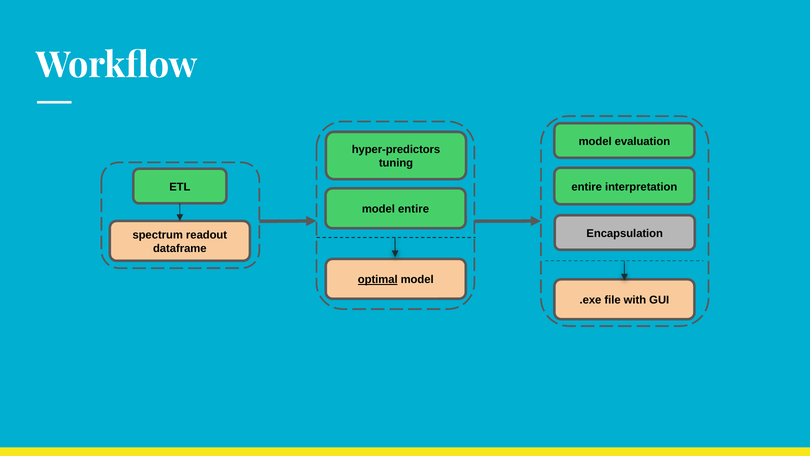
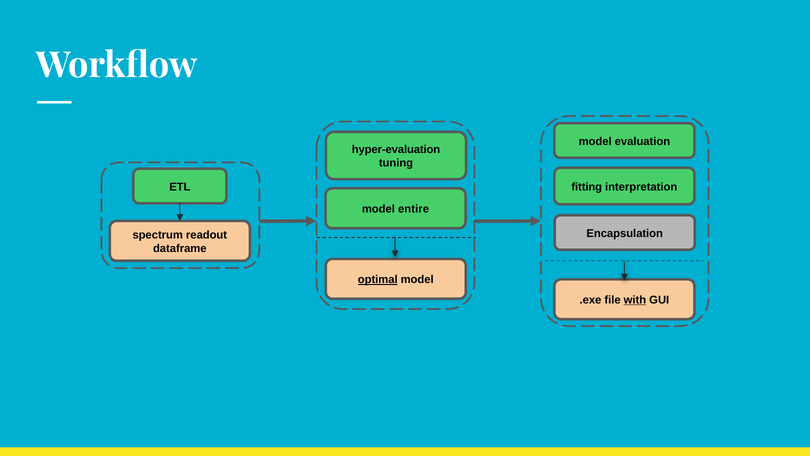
hyper-predictors: hyper-predictors -> hyper-evaluation (396, 149)
entire: entire -> fitting (587, 187)
with underline: none -> present (635, 300)
